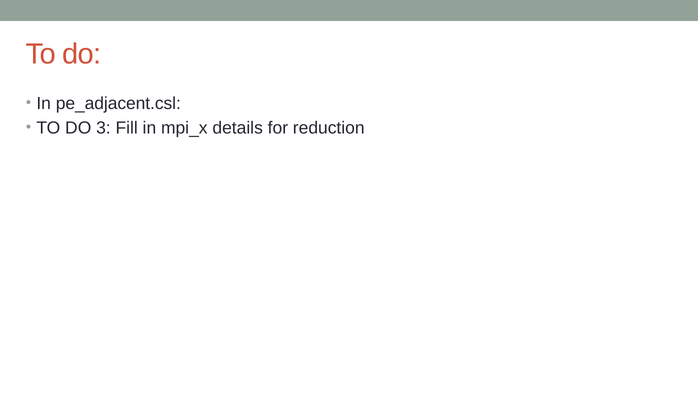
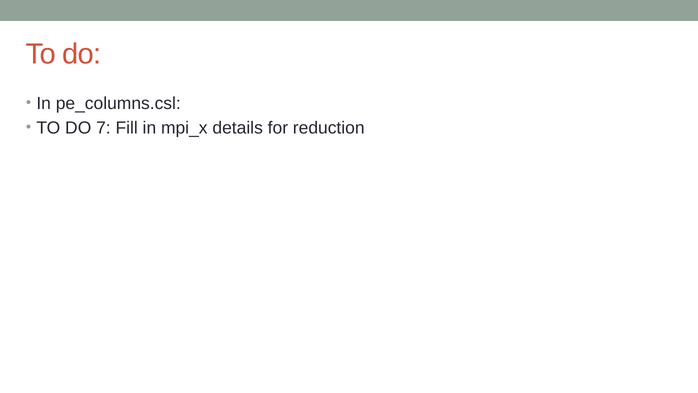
pe_adjacent.csl: pe_adjacent.csl -> pe_columns.csl (118, 103)
3: 3 -> 7 (103, 128)
